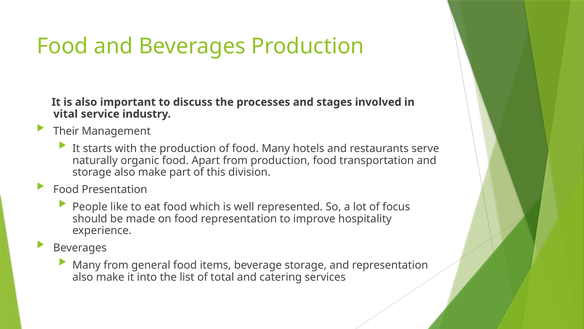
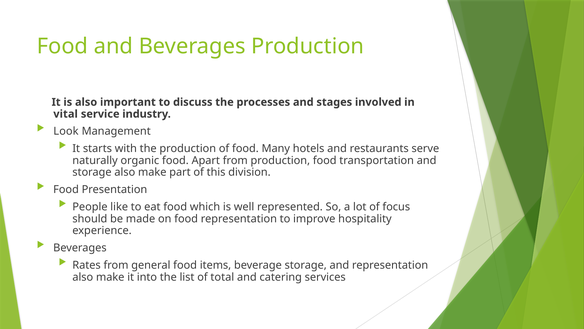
Their: Their -> Look (66, 131)
Many: Many -> Rates (87, 265)
